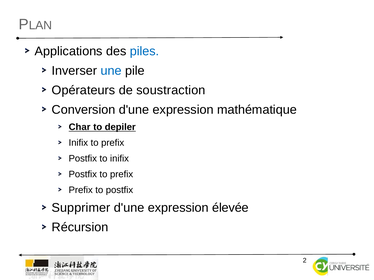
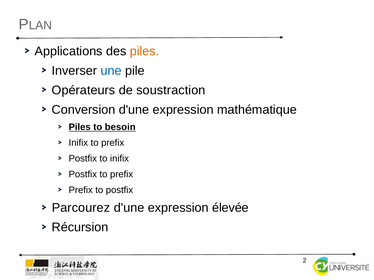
piles colour: blue -> orange (145, 51)
Char: Char -> Piles (80, 127)
depiler: depiler -> besoin (120, 127)
Supprimer: Supprimer -> Parcourez (81, 208)
